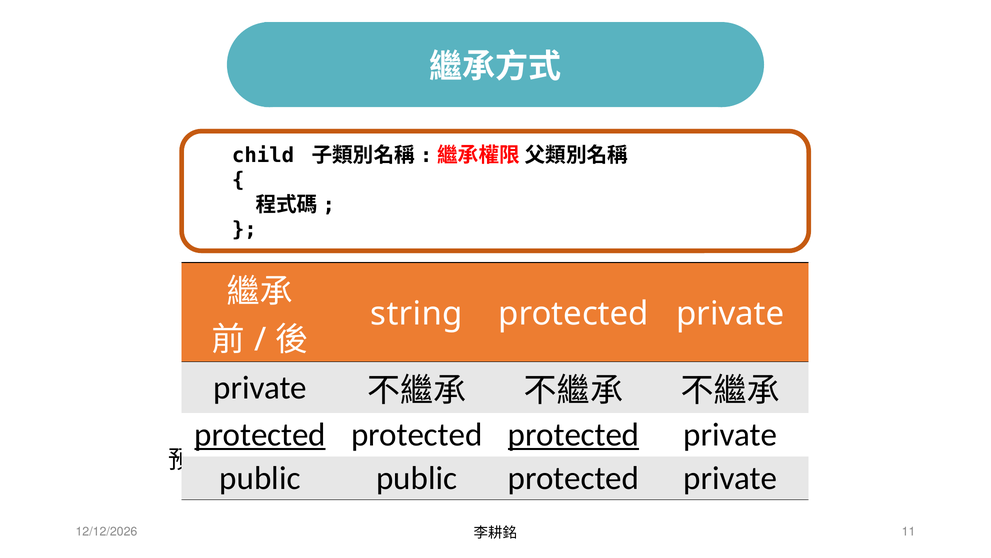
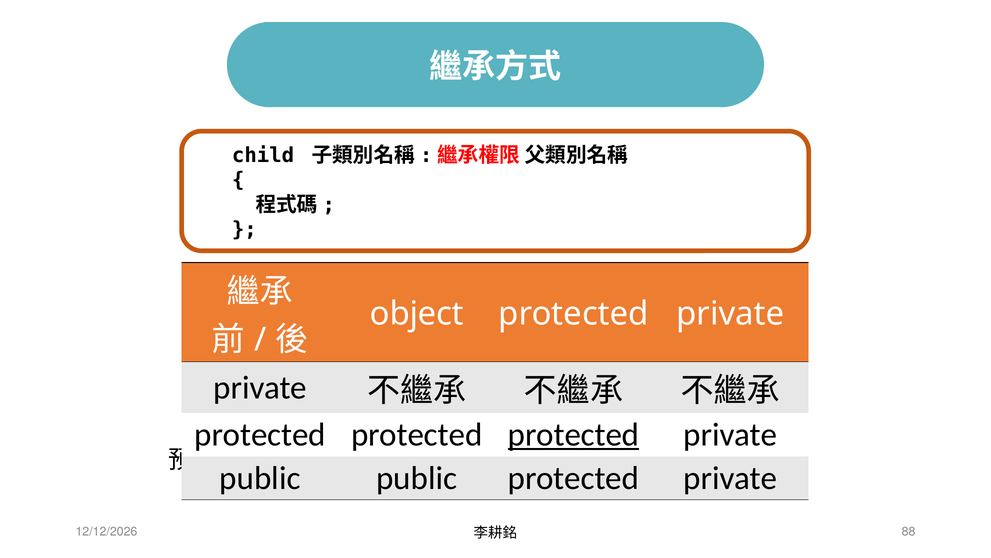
string: string -> object (417, 314)
protected underline: present -> none (260, 434)
11: 11 -> 88 (909, 531)
